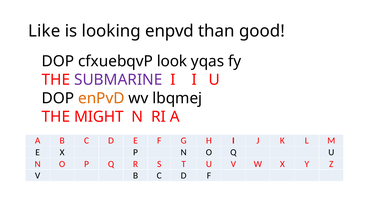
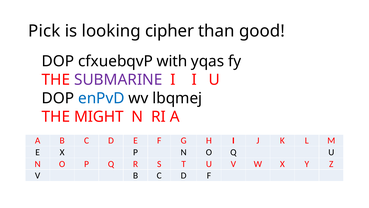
Like: Like -> Pick (44, 31)
looking enpvd: enpvd -> cipher (170, 31)
look: look -> with (172, 61)
enPvD colour: orange -> blue (101, 98)
